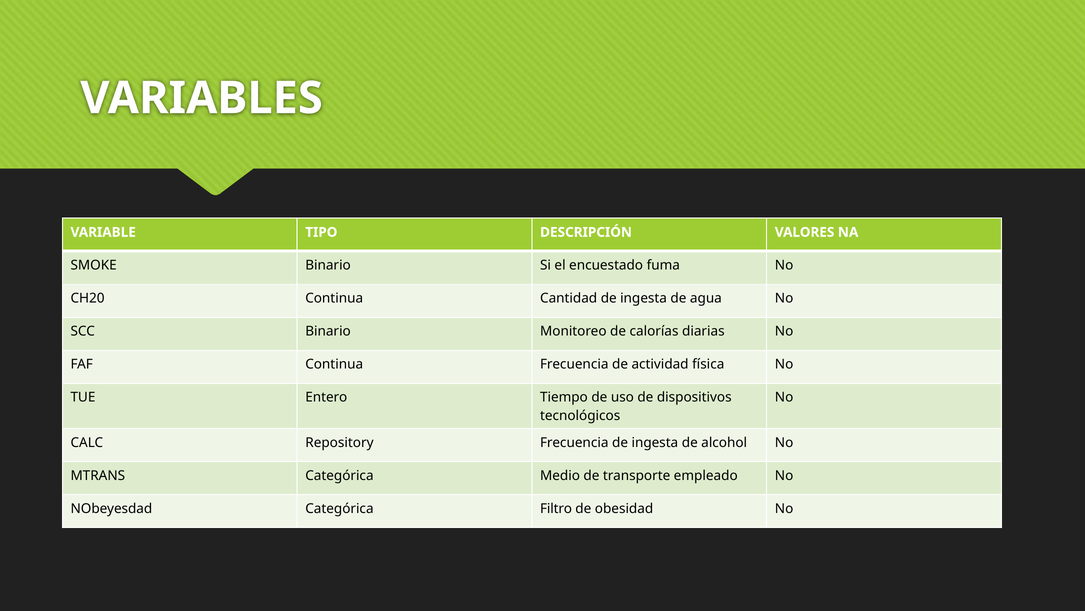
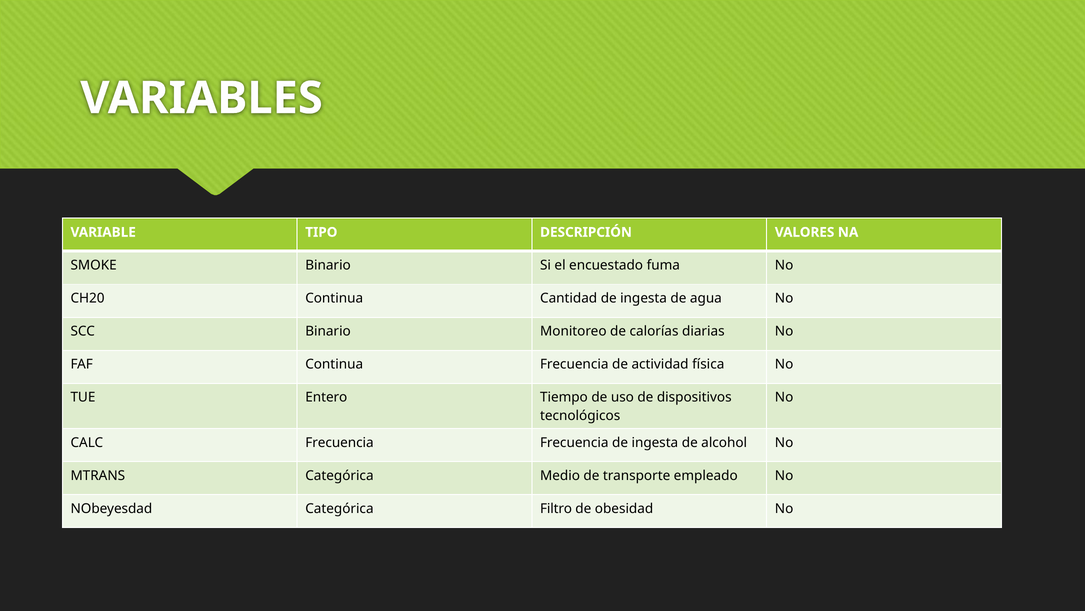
CALC Repository: Repository -> Frecuencia (339, 442)
